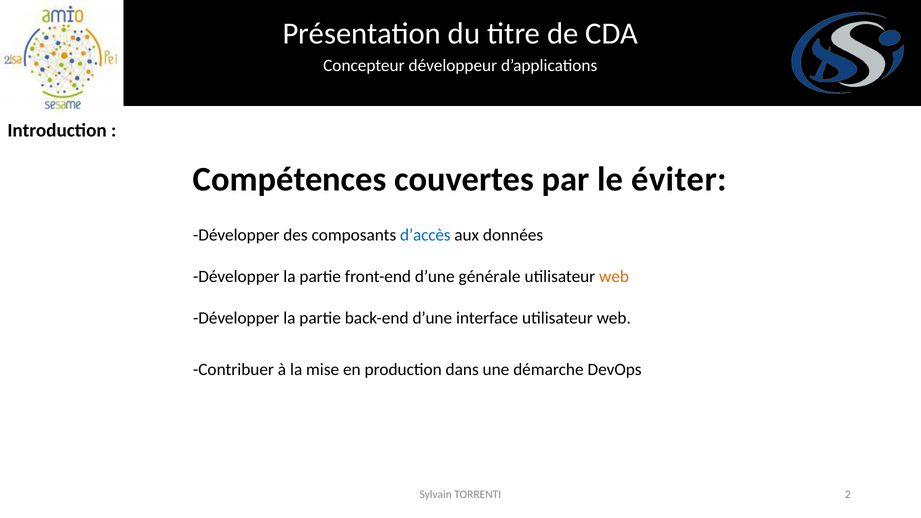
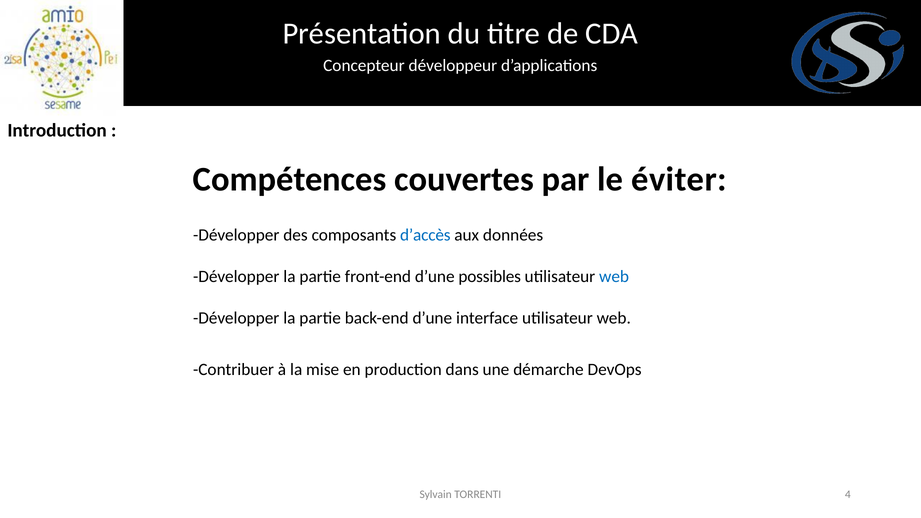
générale: générale -> possibles (490, 277)
web colour: orange -> blue (614, 277)
2: 2 -> 4 (848, 495)
